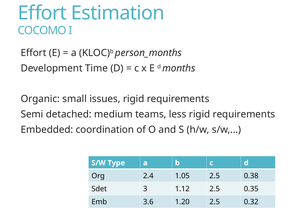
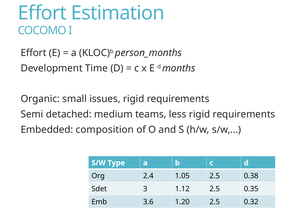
coordination: coordination -> composition (105, 130)
